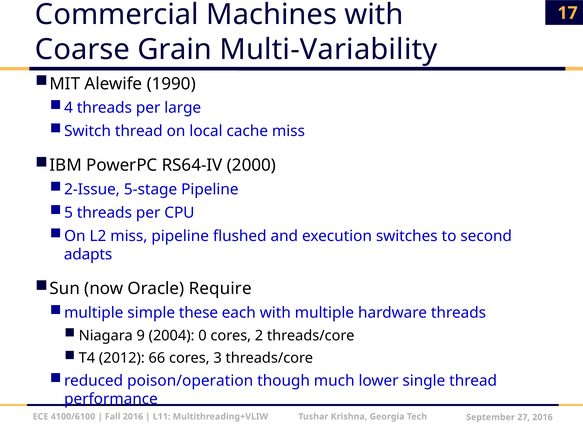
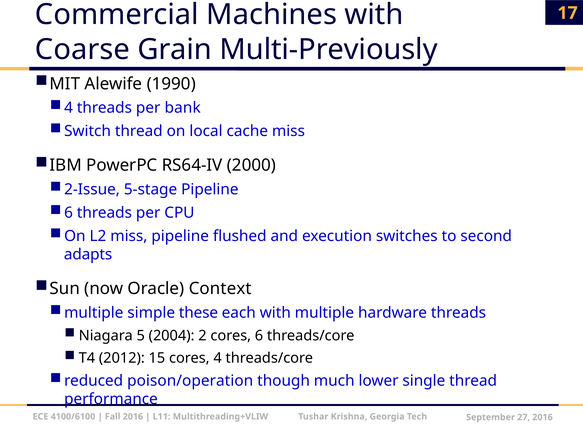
Multi-Variability: Multi-Variability -> Multi-Previously (329, 50)
large: large -> bank (183, 108)
5: 5 -> 6 (69, 213)
Require: Require -> Context (220, 289)
9: 9 -> 5 (141, 336)
0: 0 -> 2 (202, 336)
cores 2: 2 -> 6 (259, 336)
66: 66 -> 15 (157, 358)
cores 3: 3 -> 4 (218, 358)
